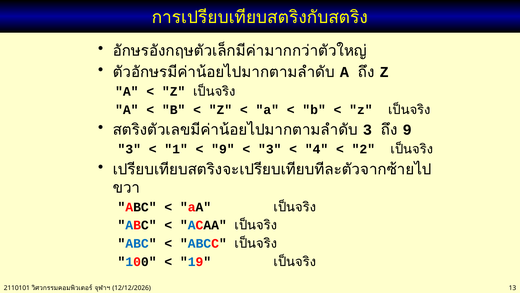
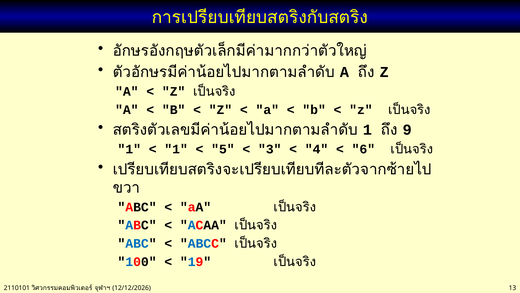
3: 3 -> 1 (367, 130)
3: 3 -> 1 (129, 149)
9: 9 -> 5 (223, 149)
2: 2 -> 6 (363, 149)
